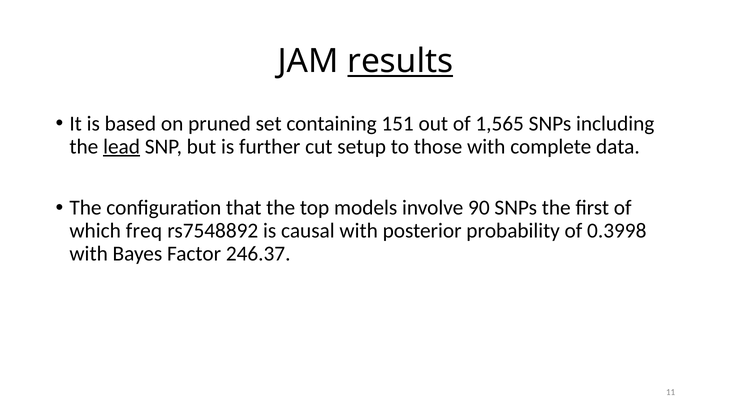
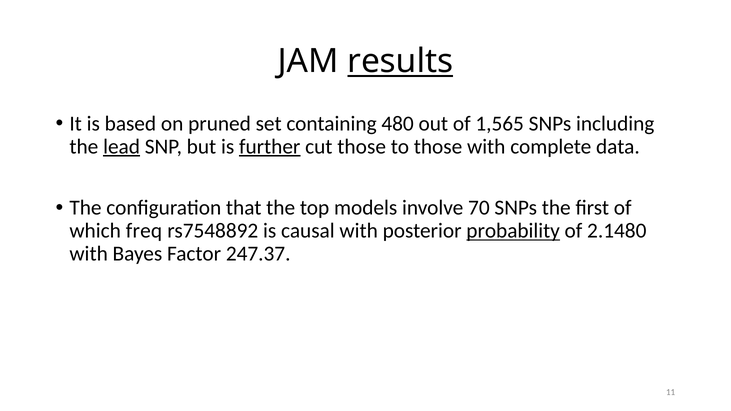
151: 151 -> 480 (398, 124)
further underline: none -> present (270, 147)
cut setup: setup -> those (362, 147)
90: 90 -> 70 (479, 208)
probability underline: none -> present (513, 231)
0.3998: 0.3998 -> 2.1480 (617, 231)
246.37: 246.37 -> 247.37 (258, 254)
